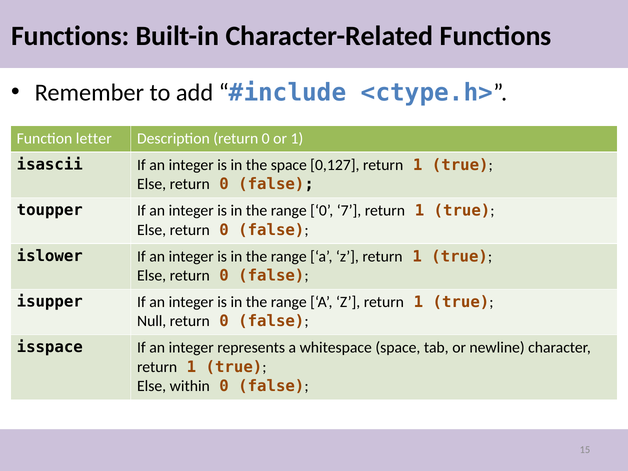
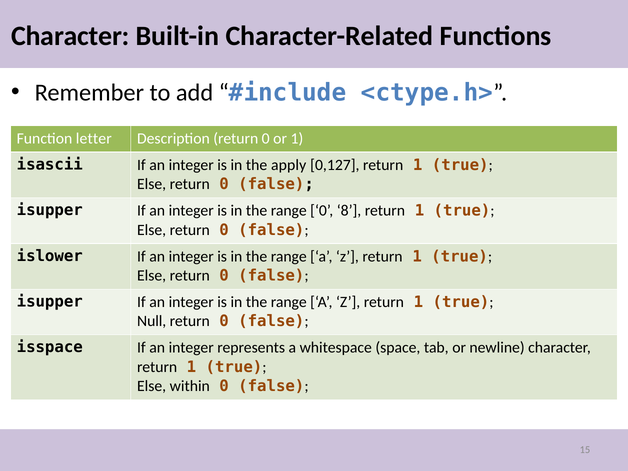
Functions: Functions -> Character (70, 36)
the space: space -> apply (289, 165)
toupper: toupper -> isupper (50, 210)
7: 7 -> 8 (349, 211)
